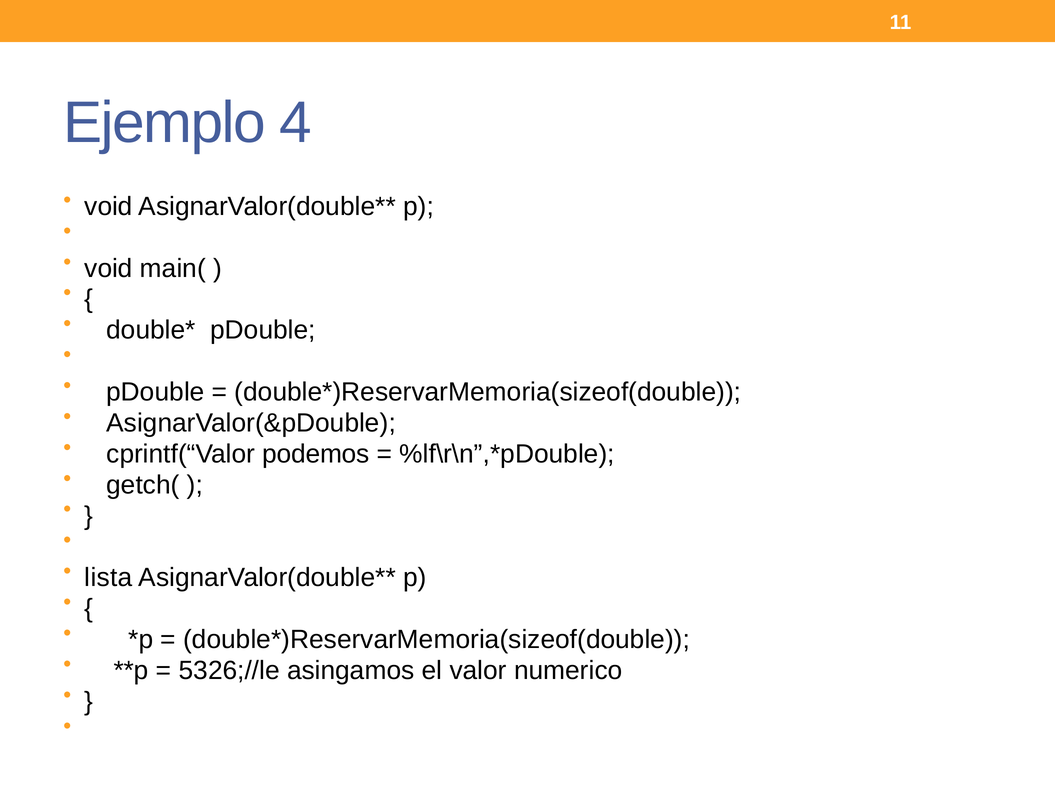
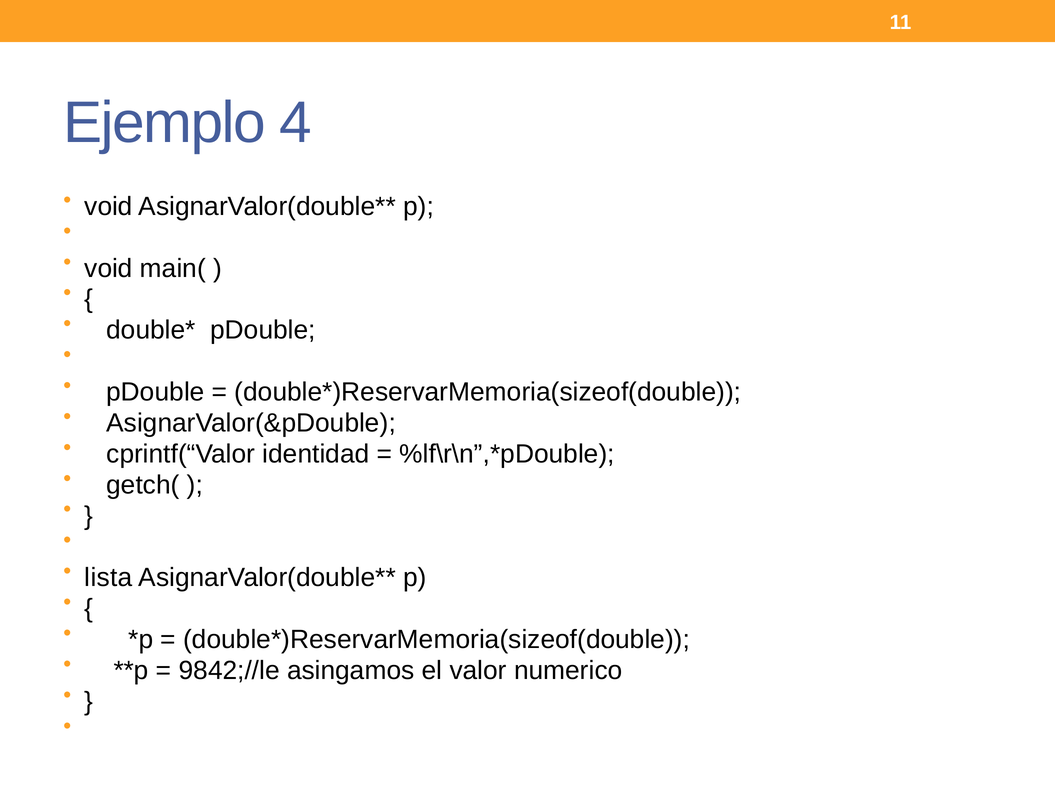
podemos: podemos -> identidad (316, 454)
5326;//le: 5326;//le -> 9842;//le (229, 671)
